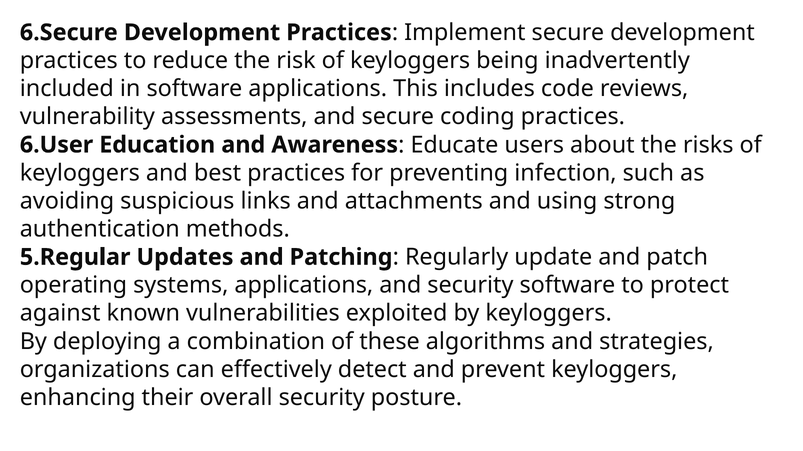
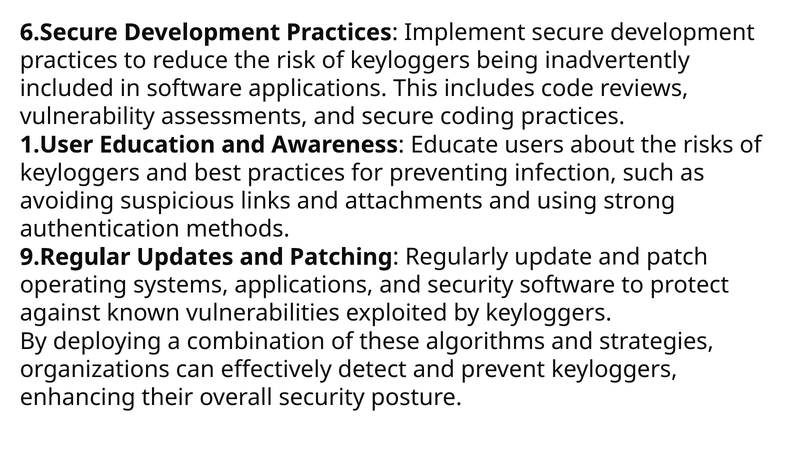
6.User: 6.User -> 1.User (56, 145)
5.Regular: 5.Regular -> 9.Regular (75, 257)
